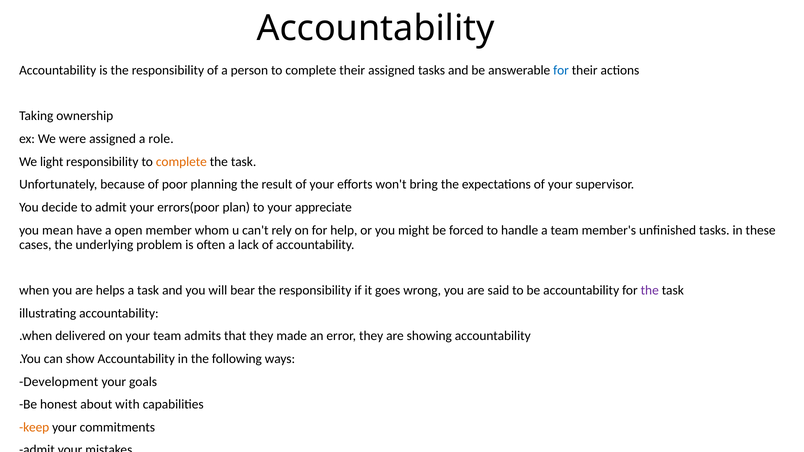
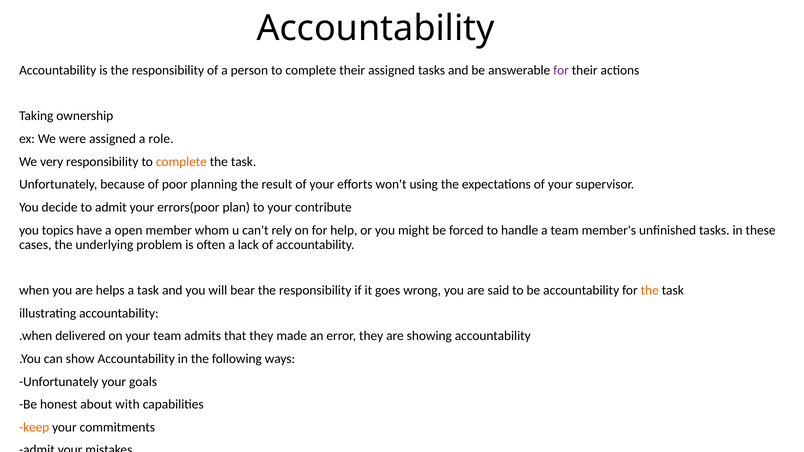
for colour: blue -> purple (561, 70)
light: light -> very (52, 162)
bring: bring -> using (424, 185)
appreciate: appreciate -> contribute (323, 207)
mean: mean -> topics (58, 230)
the colour: purple -> orange (650, 290)
Development: Development -> Unfortunately (59, 382)
